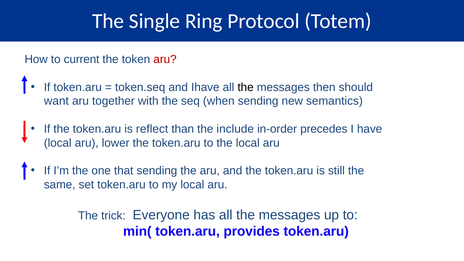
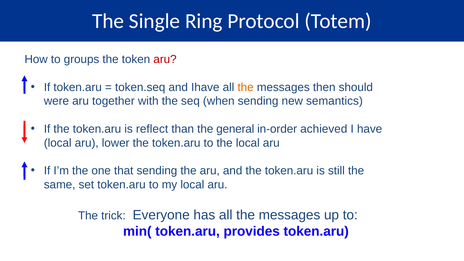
current: current -> groups (82, 59)
the colour: black -> orange (246, 87)
want: want -> were (56, 101)
include: include -> general (235, 129)
precedes: precedes -> achieved (324, 129)
